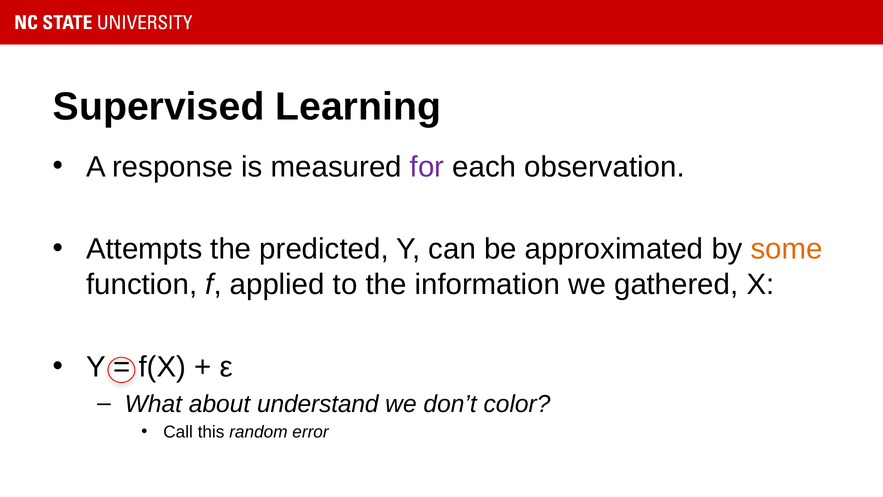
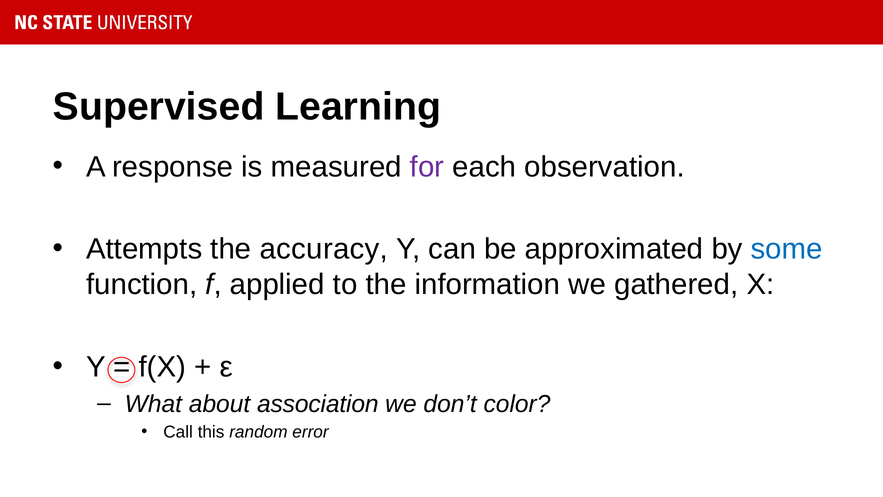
predicted: predicted -> accuracy (324, 249)
some colour: orange -> blue (787, 249)
understand: understand -> association (318, 404)
